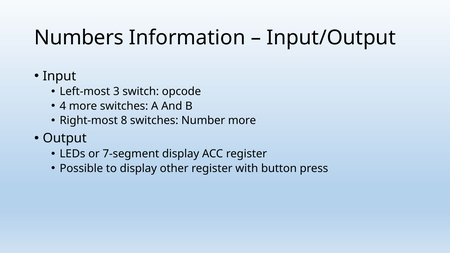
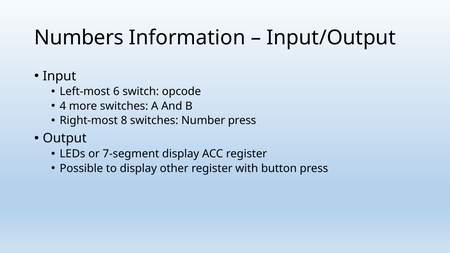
3: 3 -> 6 (116, 92)
Number more: more -> press (242, 121)
